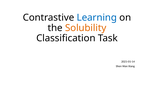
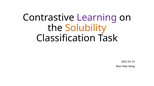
Learning colour: blue -> purple (97, 18)
